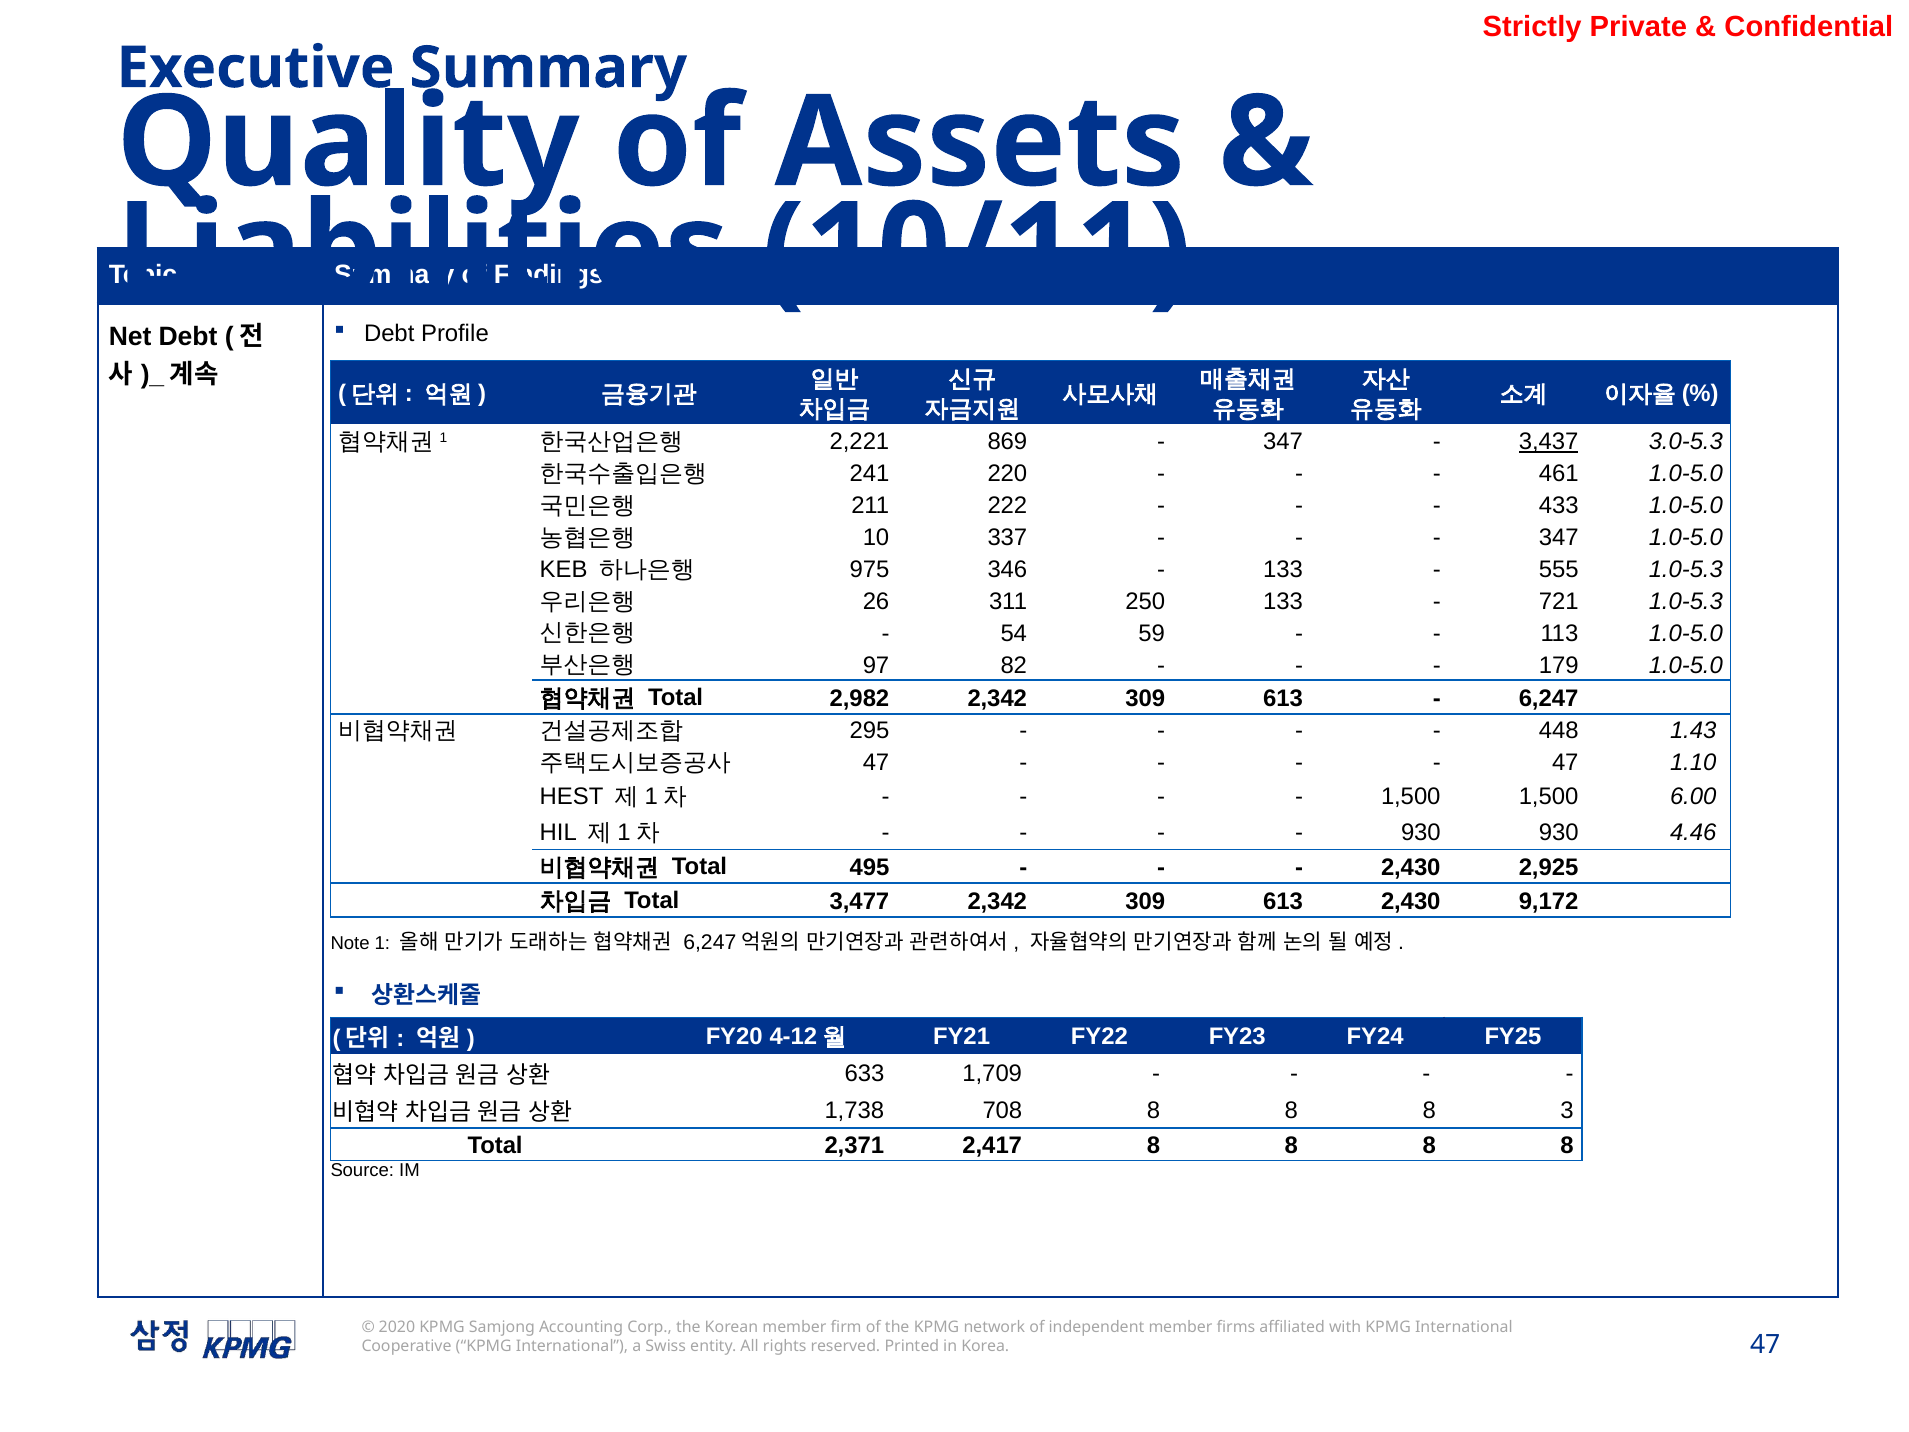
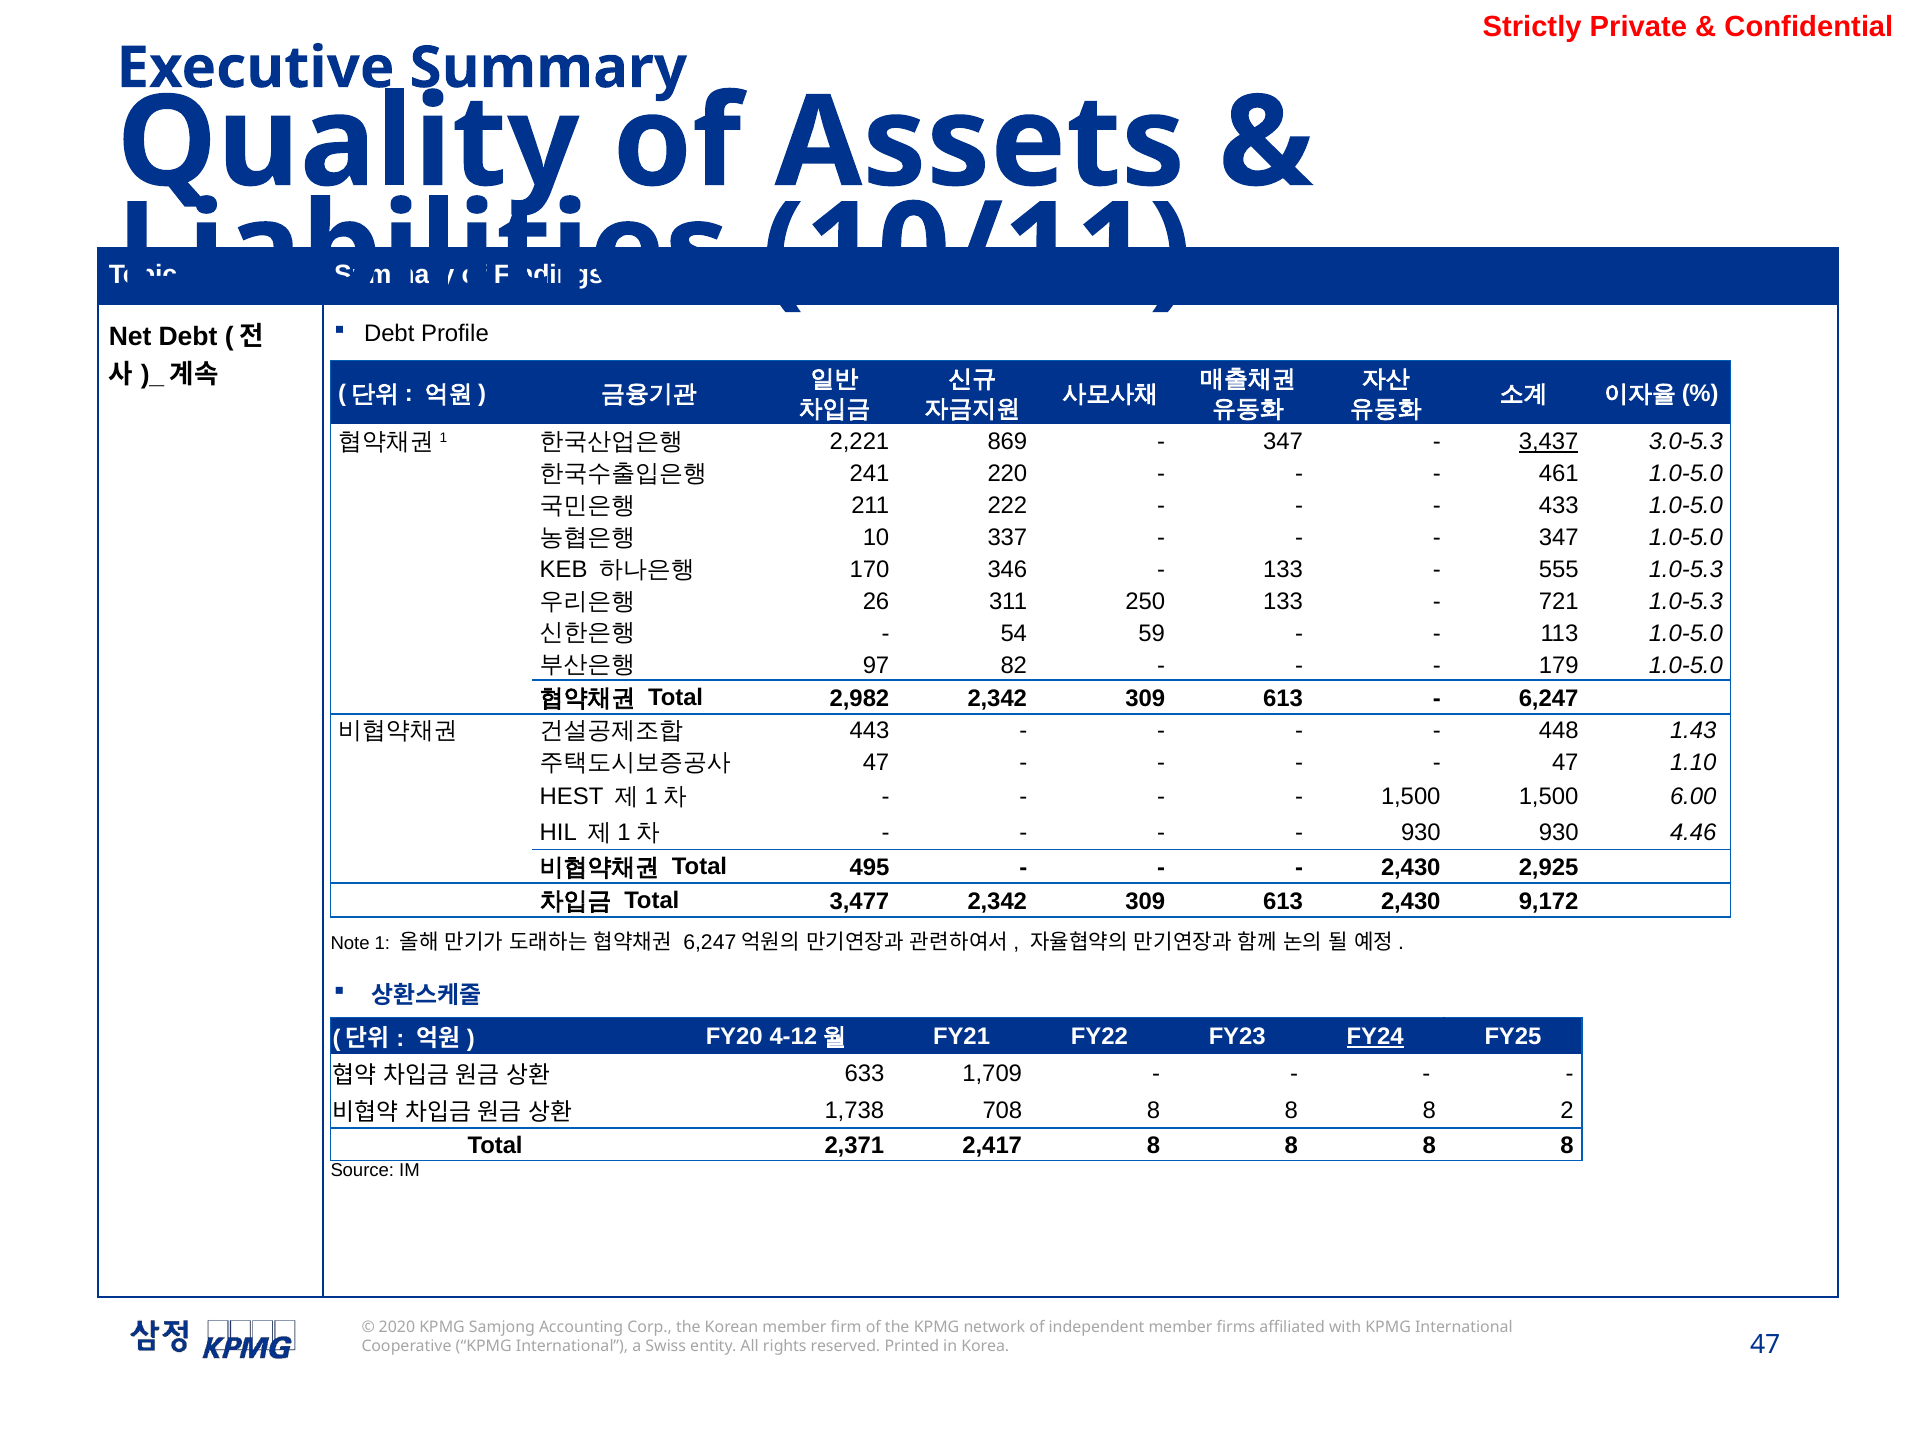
975: 975 -> 170 (870, 569)
295: 295 -> 443 (870, 731)
FY24 underline: none -> present (1375, 1037)
3: 3 -> 2 (1567, 1111)
